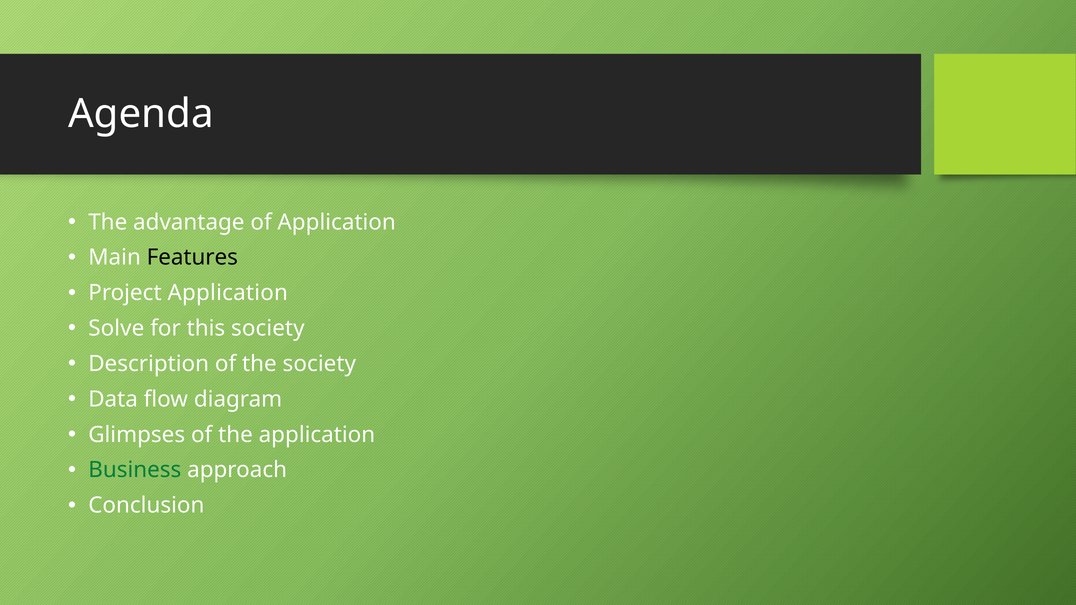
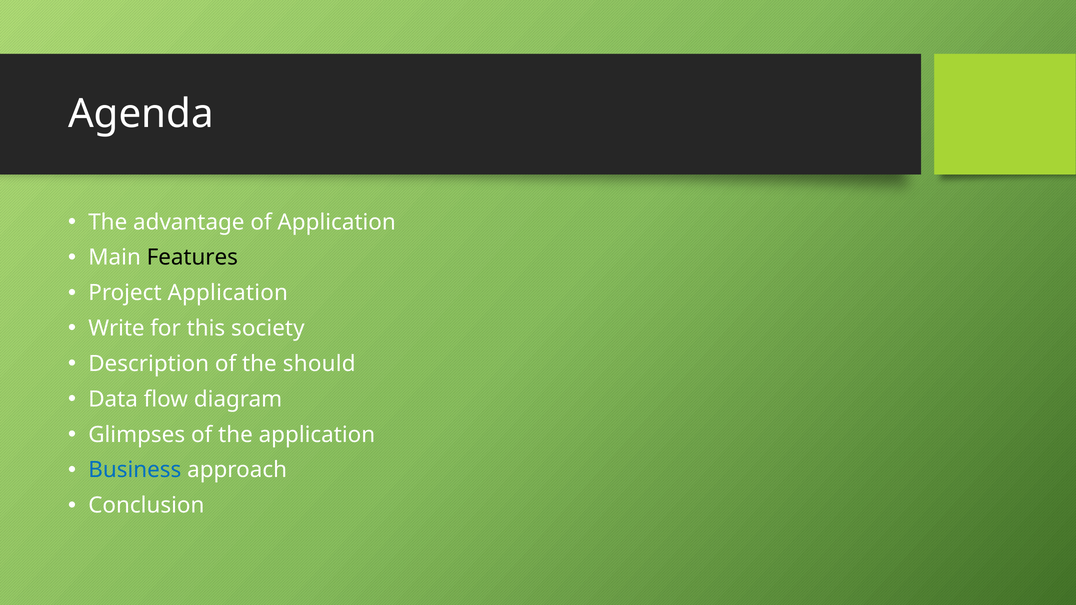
Solve: Solve -> Write (116, 329)
the society: society -> should (319, 364)
Business colour: green -> blue (135, 470)
